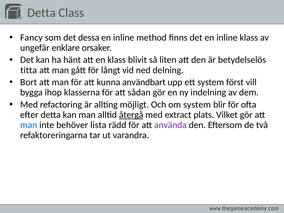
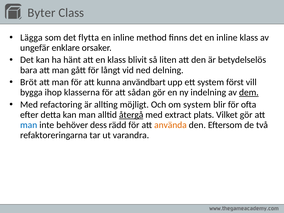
Detta: Detta -> Byter (41, 13)
Fancy: Fancy -> Lägga (31, 38)
dessa: dessa -> flytta (89, 38)
titta: titta -> bara (29, 70)
Bort: Bort -> Bröt (29, 82)
dem underline: none -> present (249, 92)
lista: lista -> dess (98, 125)
använda colour: purple -> orange (170, 125)
